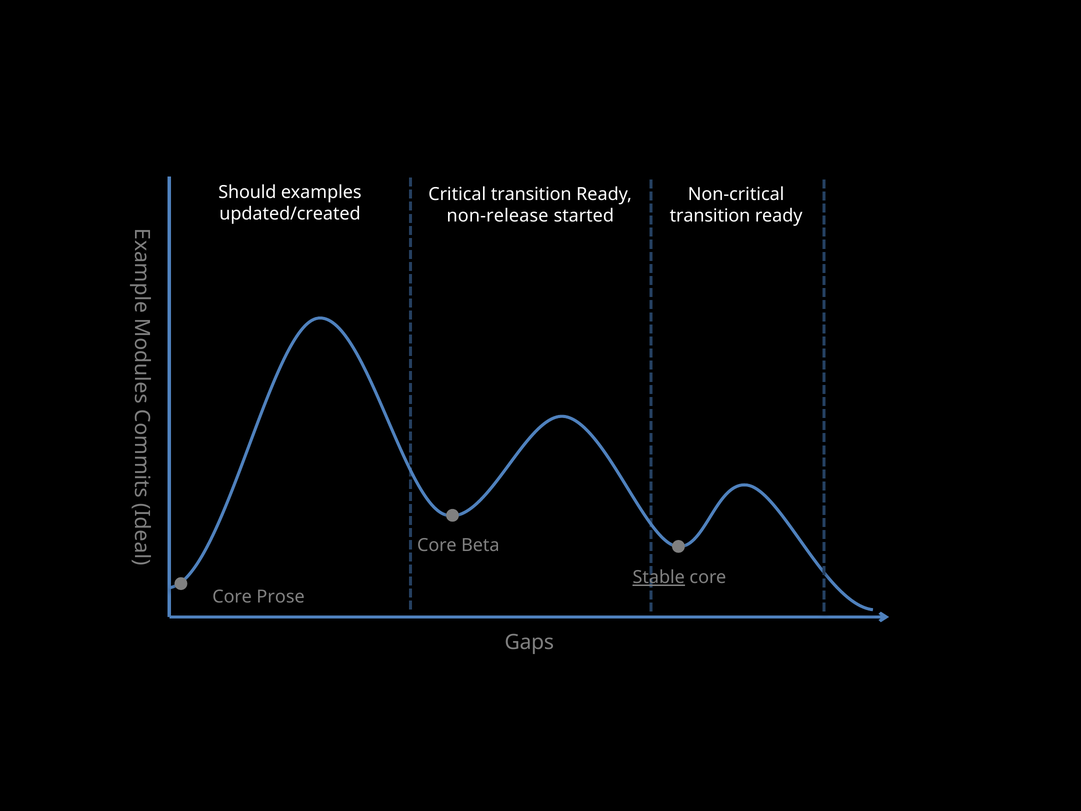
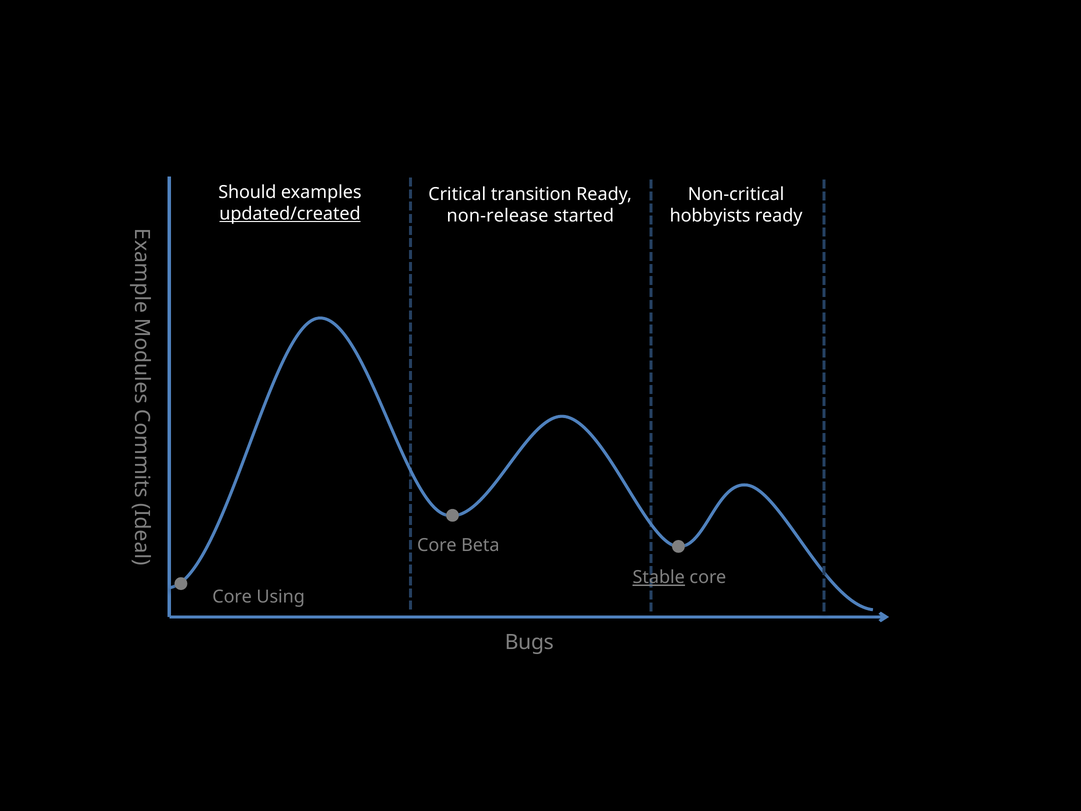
updated/created underline: none -> present (290, 214)
transition: transition -> hobbyists (710, 216)
Prose: Prose -> Using (281, 596)
Gaps: Gaps -> Bugs (529, 642)
